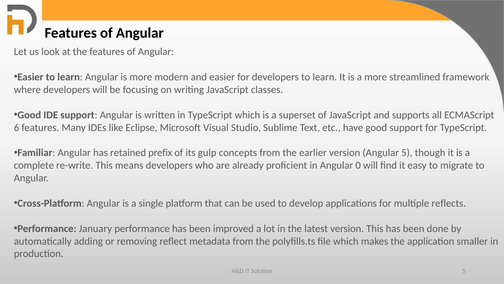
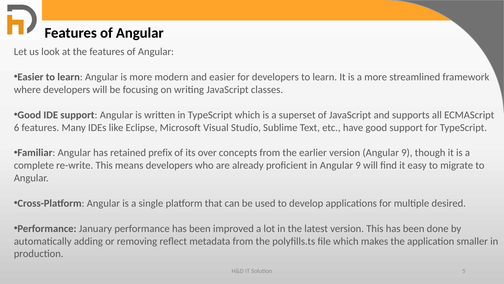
gulp: gulp -> over (207, 153)
version Angular 5: 5 -> 9 (407, 153)
in Angular 0: 0 -> 9 (358, 165)
reflects: reflects -> desired (449, 203)
